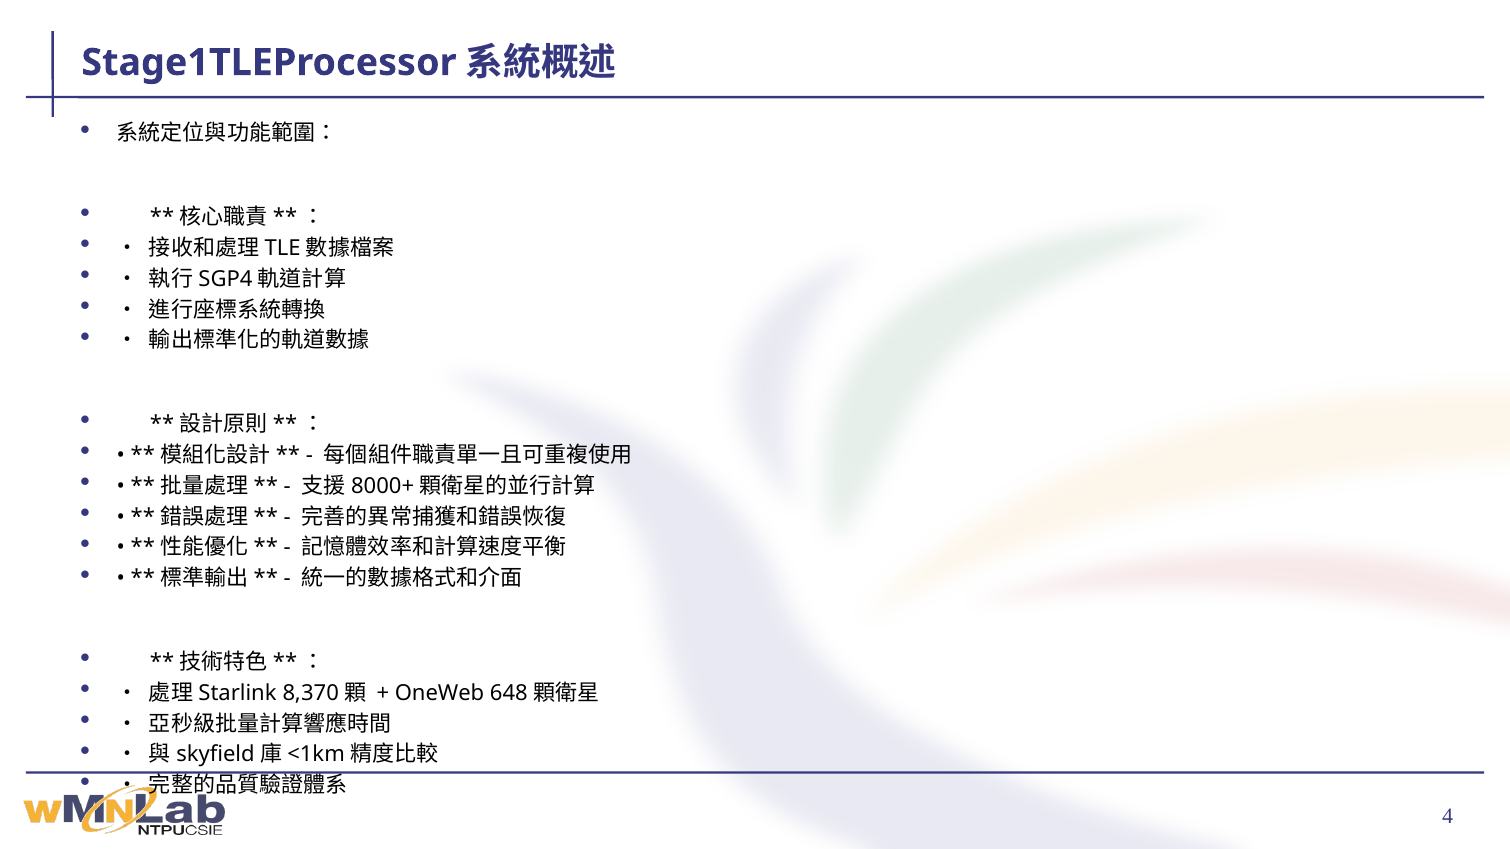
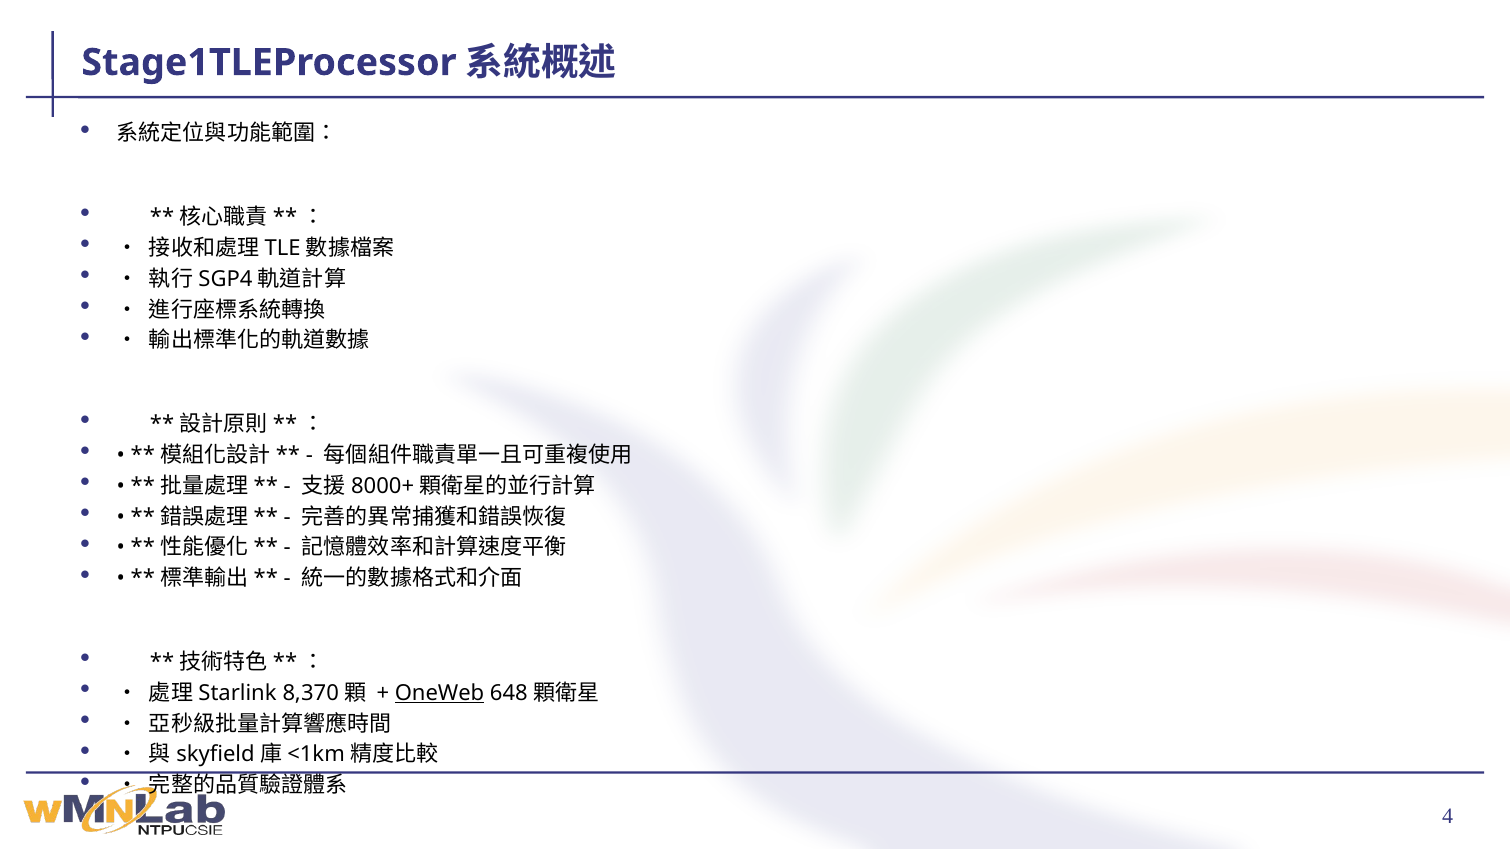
OneWeb underline: none -> present (440, 693)
